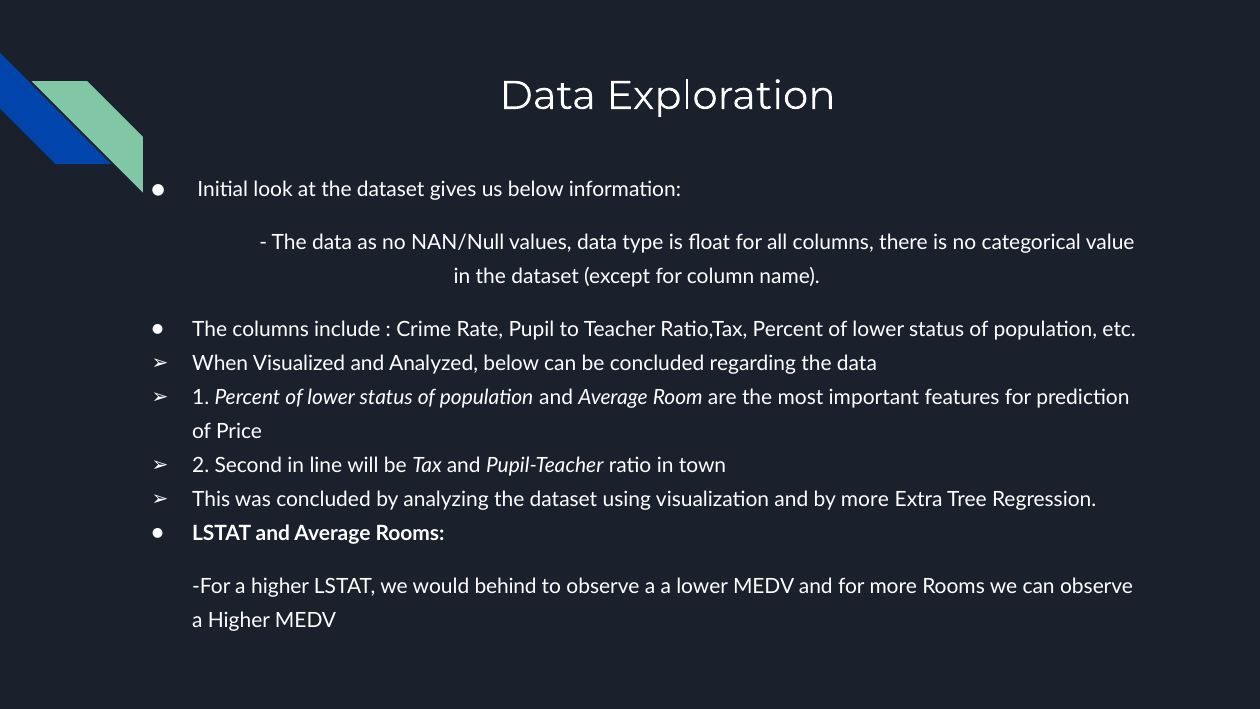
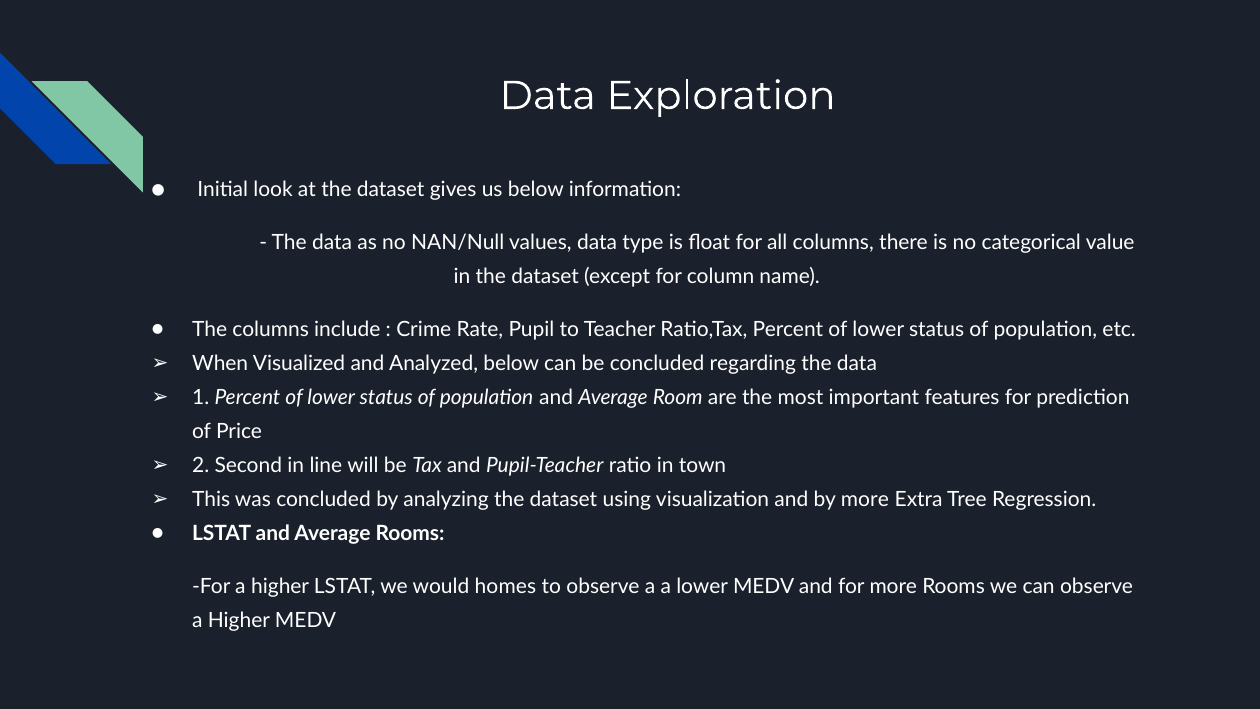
behind: behind -> homes (505, 586)
